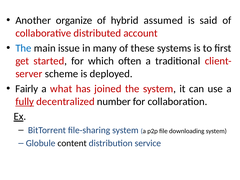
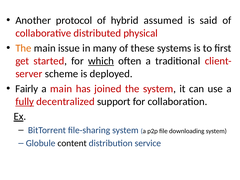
organize: organize -> protocol (74, 20)
account: account -> physical (141, 33)
The colour: blue -> orange (23, 48)
which underline: none -> present (101, 61)
a what: what -> main (61, 89)
number: number -> support (114, 102)
